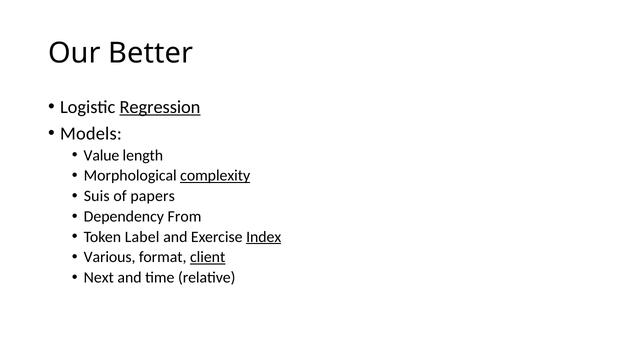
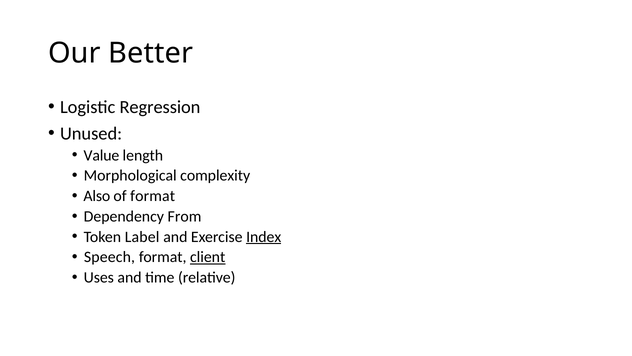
Regression underline: present -> none (160, 107)
Models: Models -> Unused (91, 133)
complexity underline: present -> none (215, 175)
Suis: Suis -> Also (97, 196)
of papers: papers -> format (153, 196)
Various: Various -> Speech (109, 257)
Next: Next -> Uses (99, 277)
